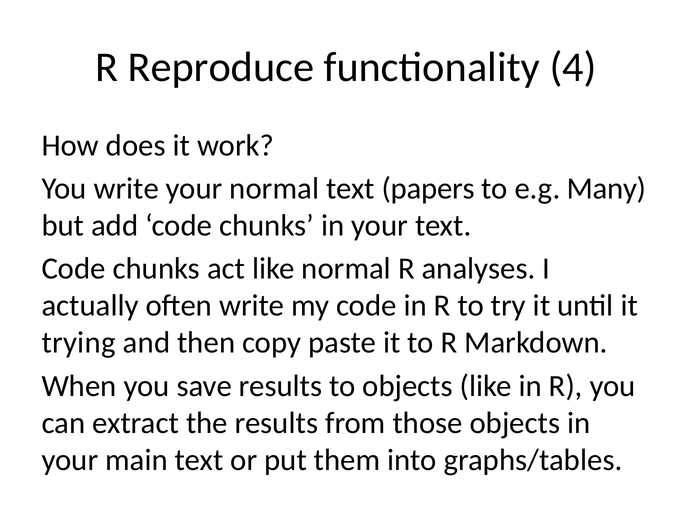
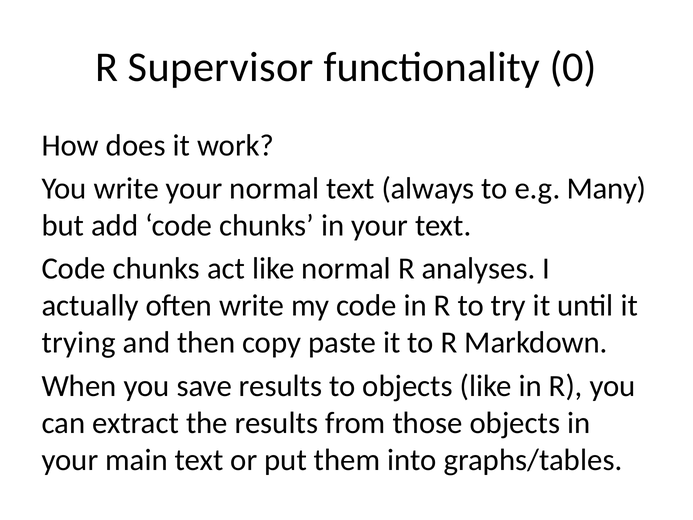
Reproduce: Reproduce -> Supervisor (221, 67)
4: 4 -> 0 (573, 67)
papers: papers -> always (428, 189)
